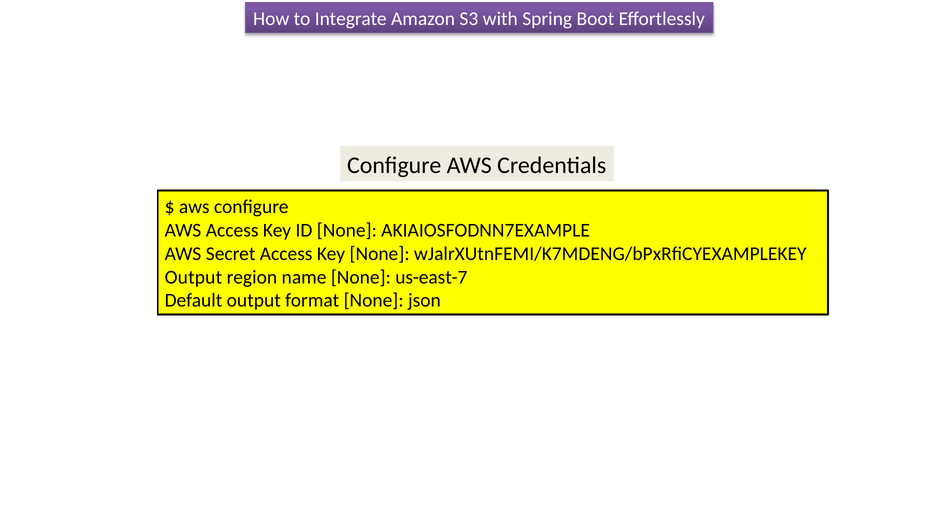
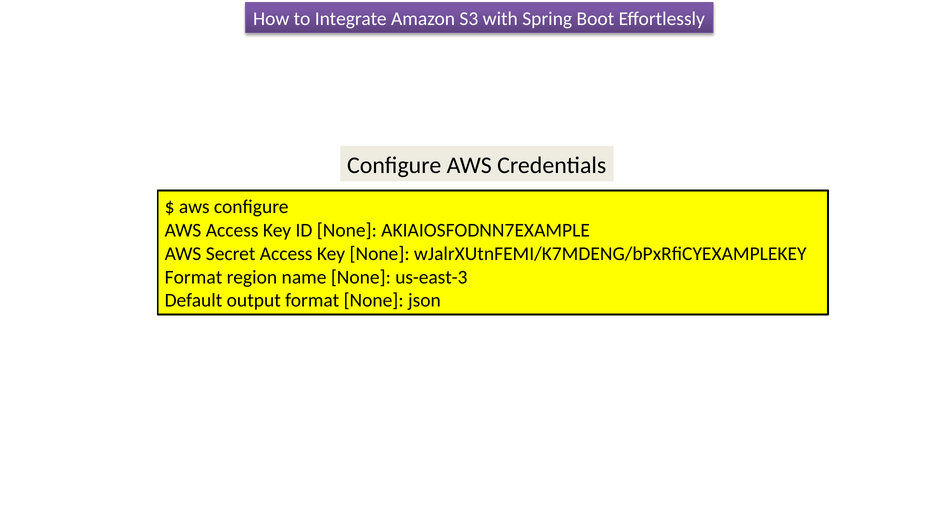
Output: Output -> Format (193, 277)
us-east-7: us-east-7 -> us-east-3 (431, 277)
